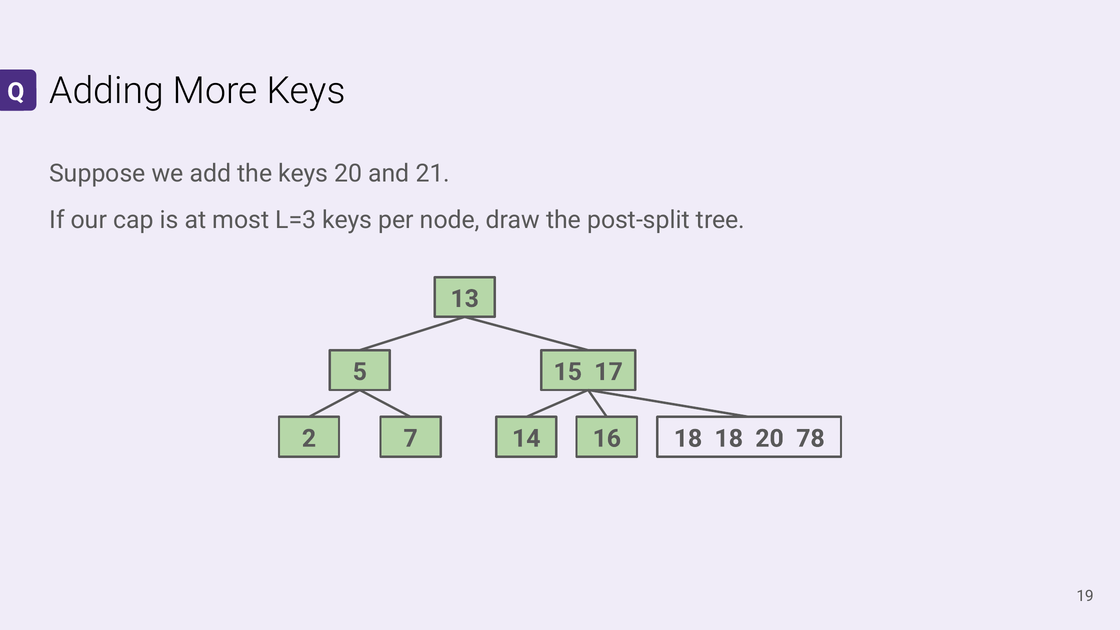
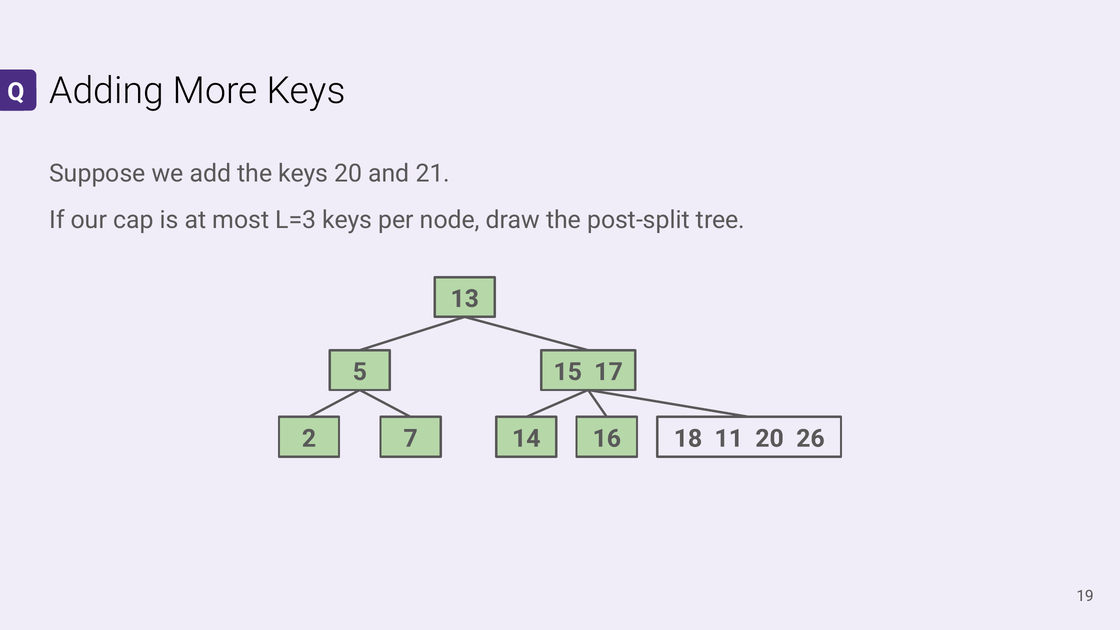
18 18: 18 -> 11 (729, 439)
78: 78 -> 26 (810, 439)
